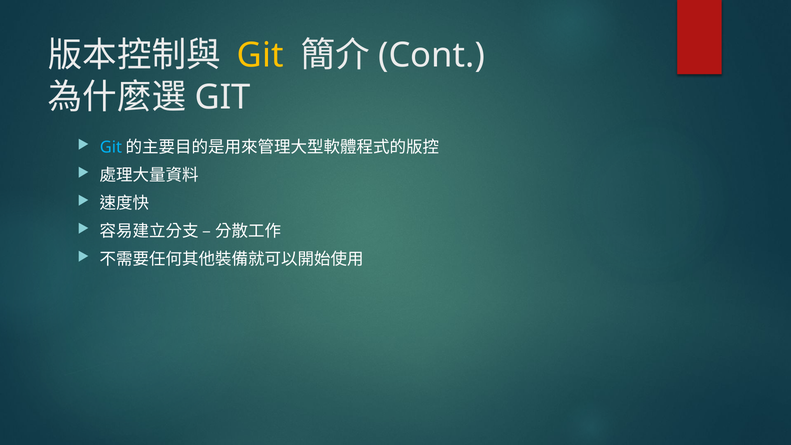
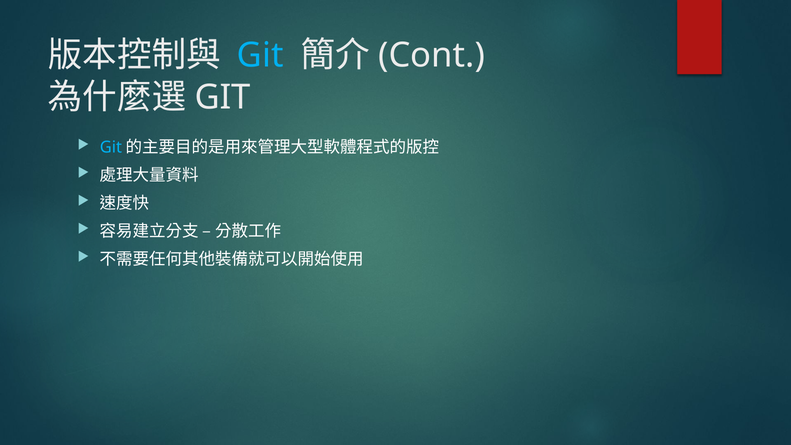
Git colour: yellow -> light blue (260, 56)
